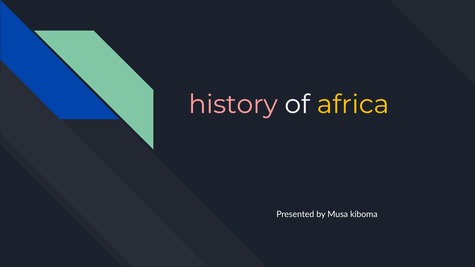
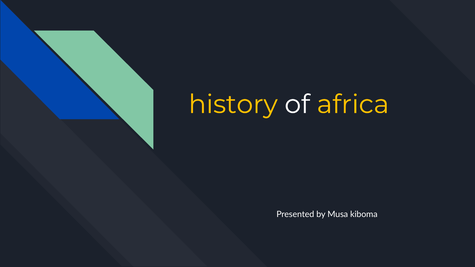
history colour: pink -> yellow (233, 104)
